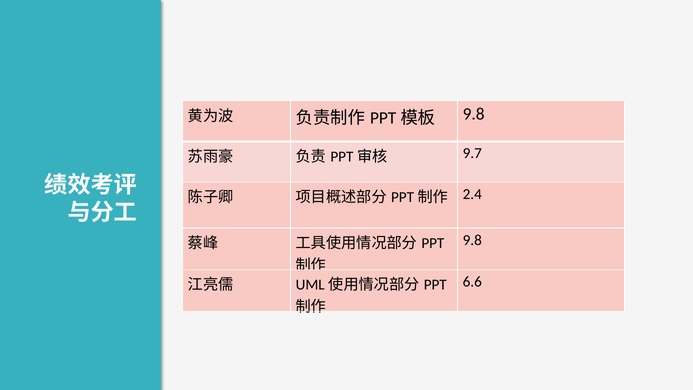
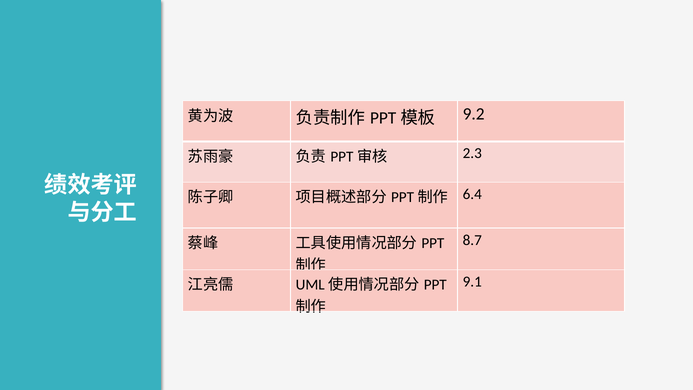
9.8: 9.8 -> 9.2 (474, 114)
9.7: 9.7 -> 2.3 (472, 153)
2.4: 2.4 -> 6.4 (472, 194)
9.8: 9.8 -> 8.7 (472, 240)
6.6: 6.6 -> 9.1 (472, 282)
